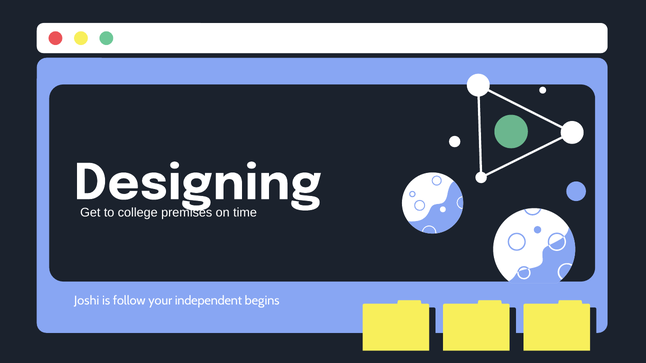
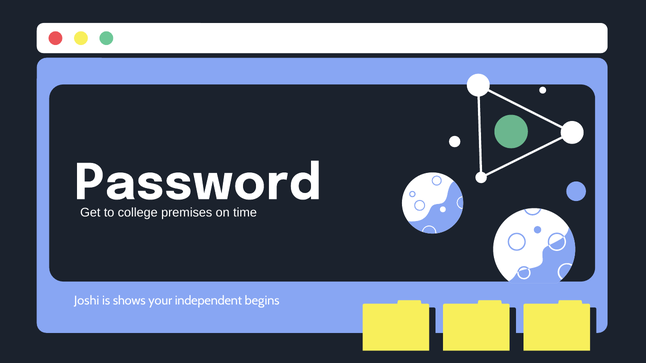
Designing: Designing -> Password (198, 183)
follow: follow -> shows (129, 301)
